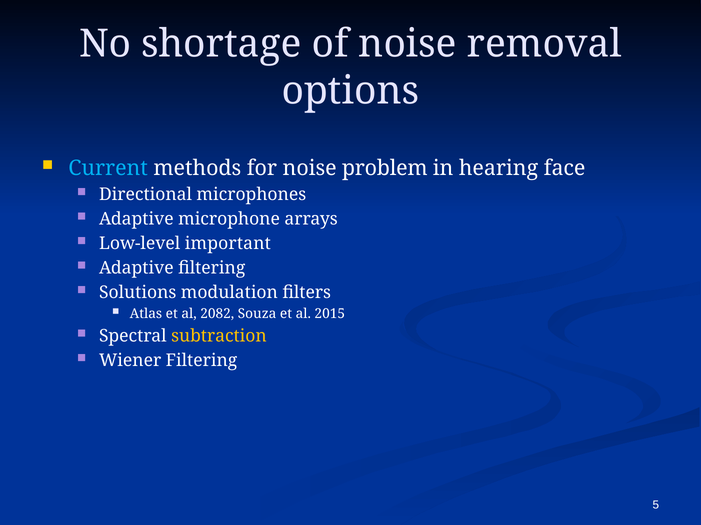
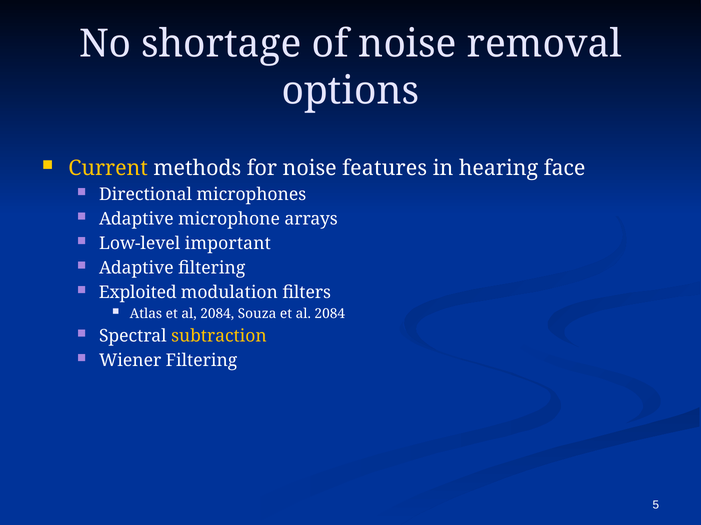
Current colour: light blue -> yellow (108, 168)
problem: problem -> features (385, 168)
Solutions: Solutions -> Exploited (138, 293)
Atlas et al 2082: 2082 -> 2084 (217, 314)
Souza et al 2015: 2015 -> 2084 (330, 314)
